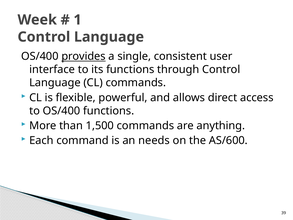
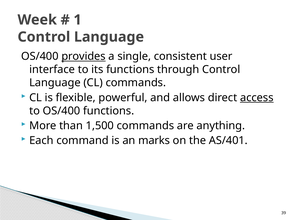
access underline: none -> present (257, 97)
needs: needs -> marks (154, 140)
AS/600: AS/600 -> AS/401 (228, 140)
